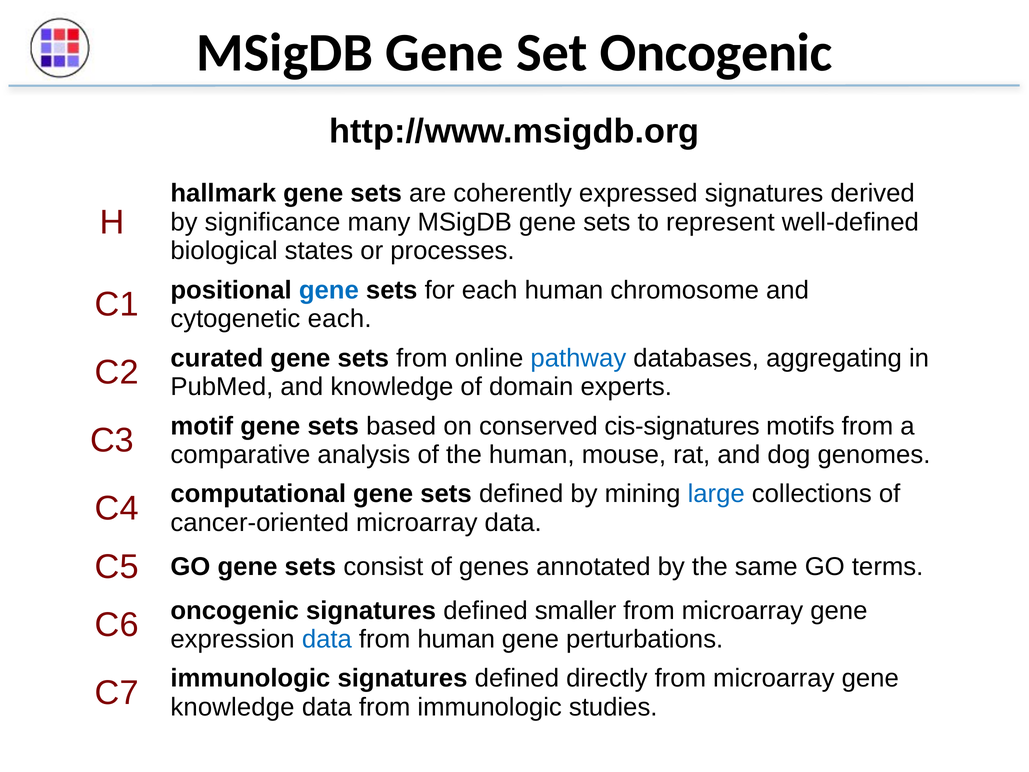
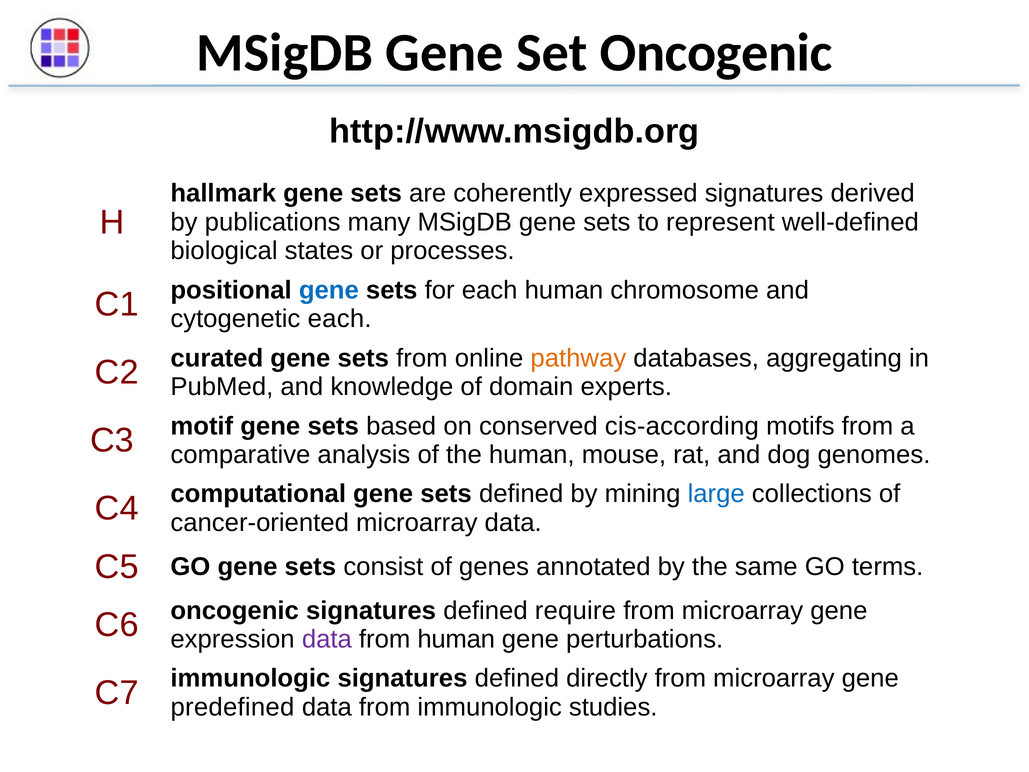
significance: significance -> publications (273, 222)
pathway colour: blue -> orange (578, 358)
cis-signatures: cis-signatures -> cis-according (682, 426)
smaller: smaller -> require (575, 610)
data colour: blue -> purple (327, 639)
knowledge: knowledge -> predefined (232, 707)
